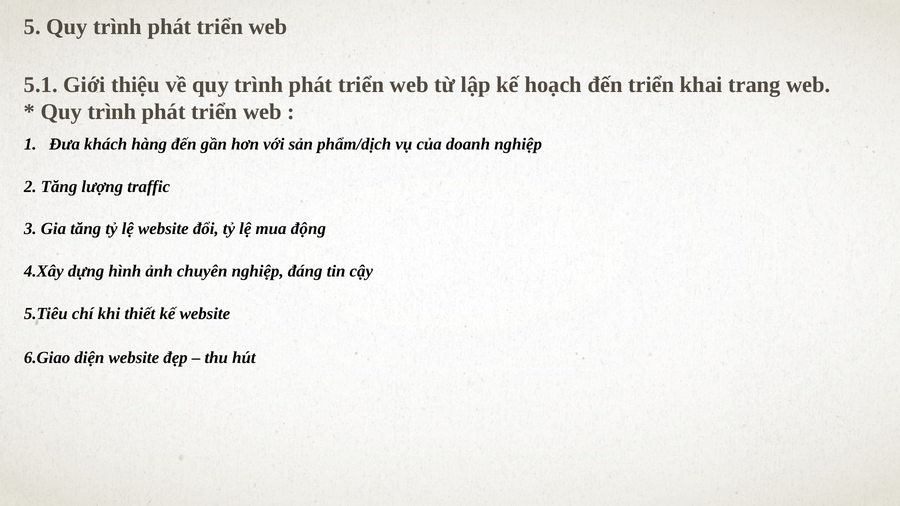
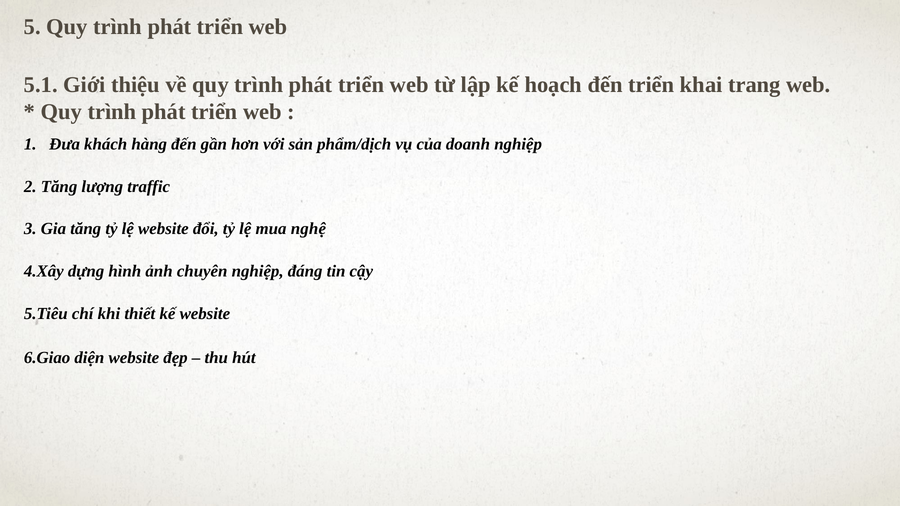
động: động -> nghệ (308, 229)
